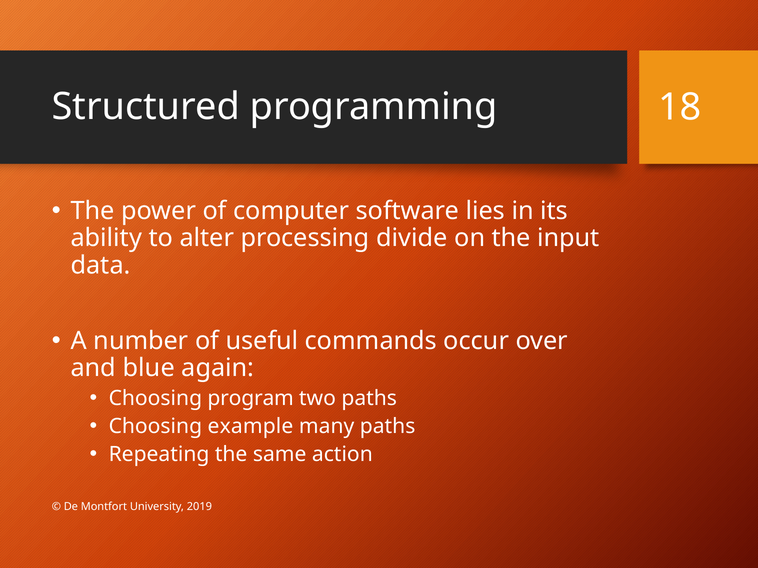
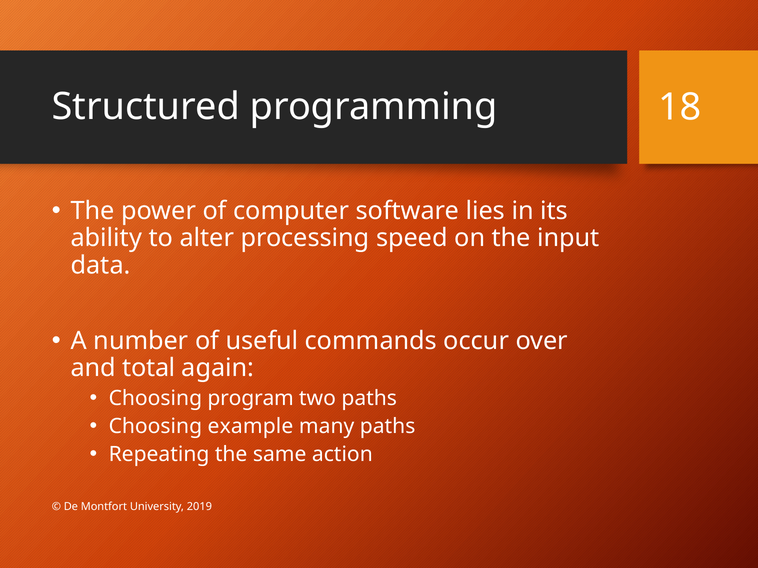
divide: divide -> speed (412, 238)
blue: blue -> total (149, 368)
